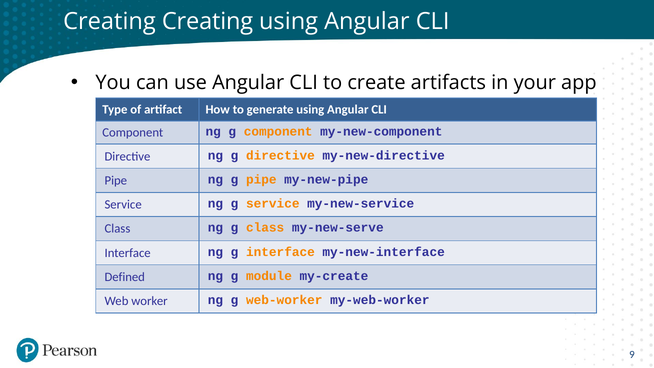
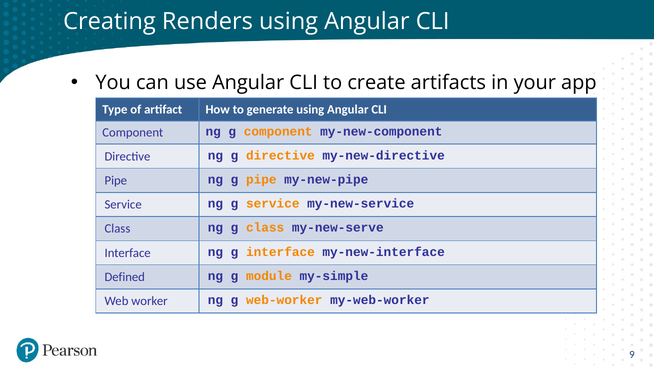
Creating Creating: Creating -> Renders (207, 22)
my-create: my-create -> my-simple (334, 276)
